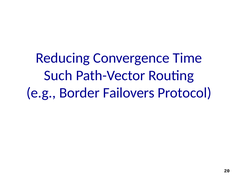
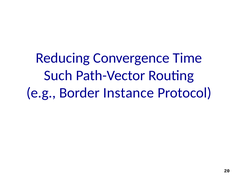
Failovers: Failovers -> Instance (129, 93)
